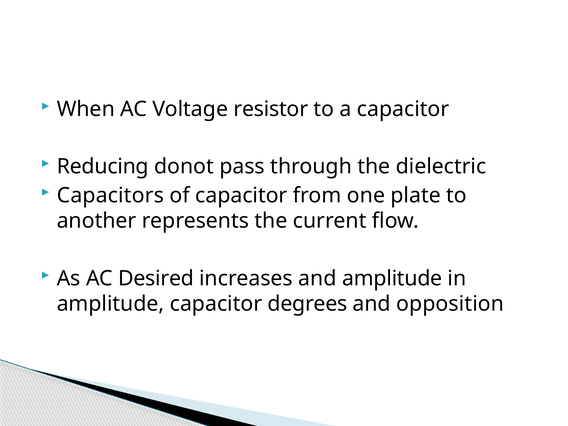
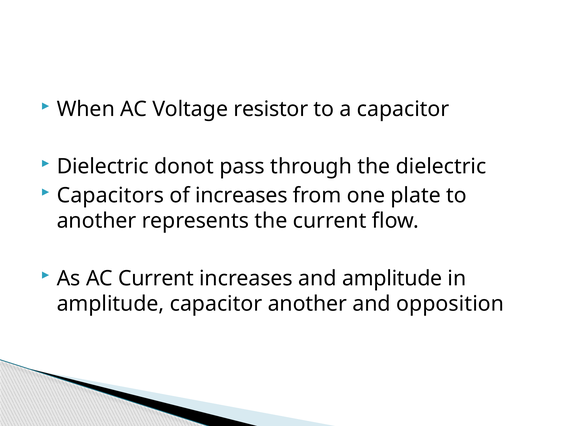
Reducing: Reducing -> Dielectric (103, 167)
of capacitor: capacitor -> increases (241, 195)
AC Desired: Desired -> Current (156, 278)
capacitor degrees: degrees -> another (307, 304)
